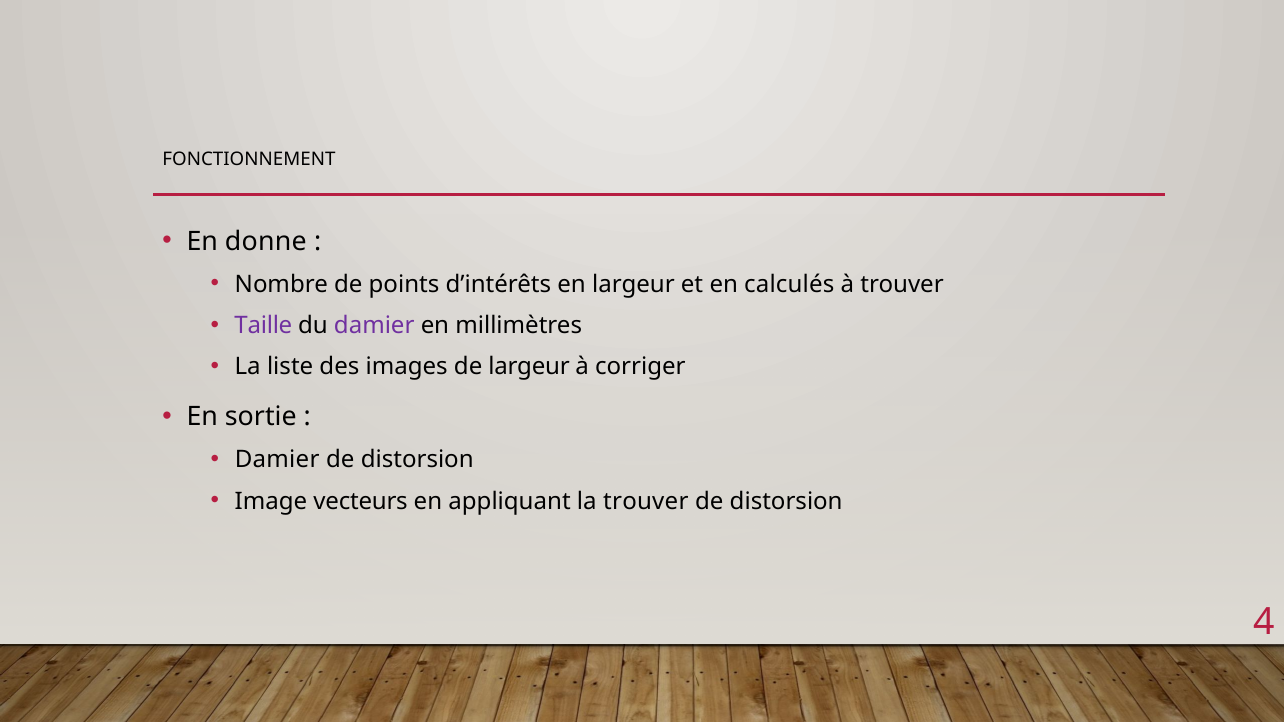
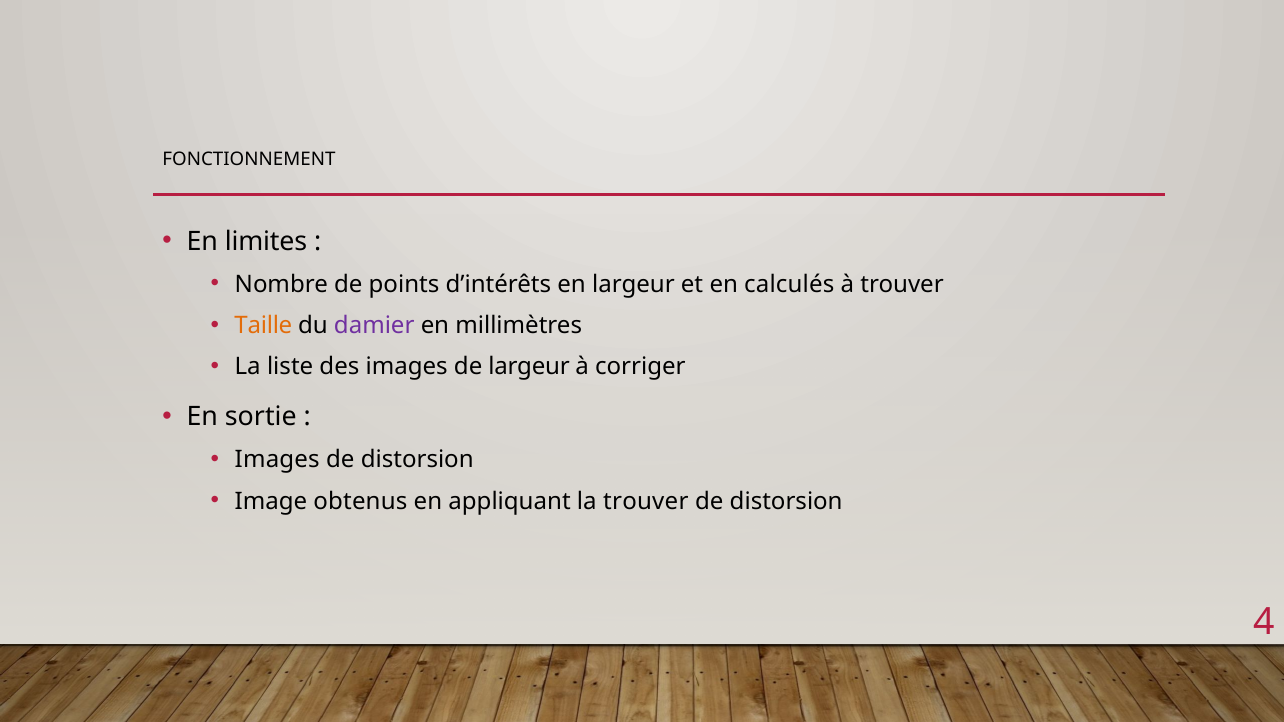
donne: donne -> limites (266, 241)
Taille colour: purple -> orange (263, 326)
Damier: Damier -> Images (277, 460)
vecteurs: vecteurs -> obtenus (360, 501)
